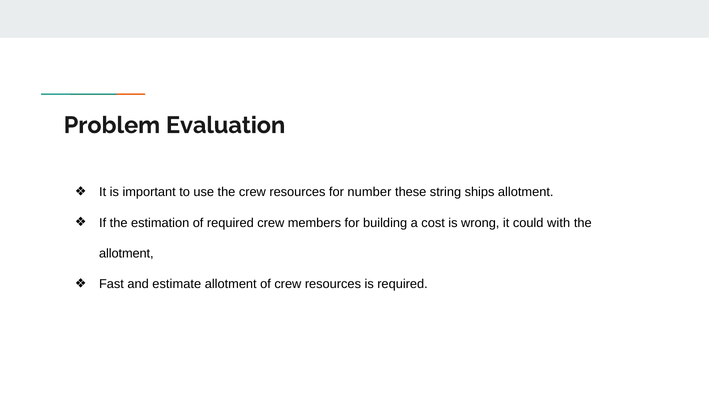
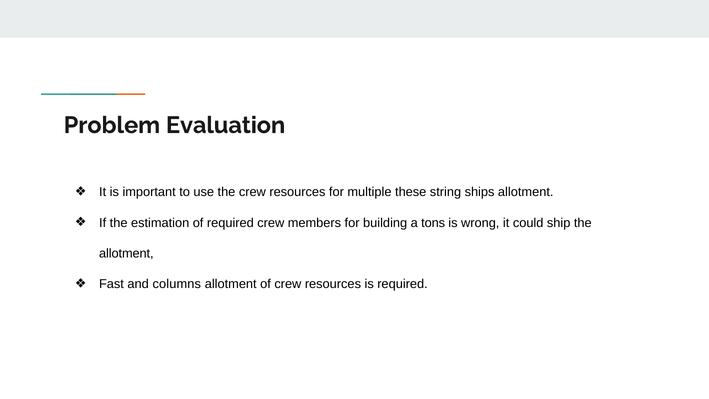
number: number -> multiple (369, 192)
cost: cost -> tons (433, 223)
with: with -> ship (559, 223)
estimate: estimate -> columns (177, 284)
